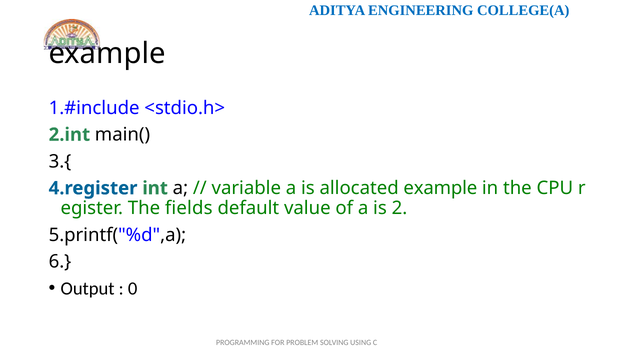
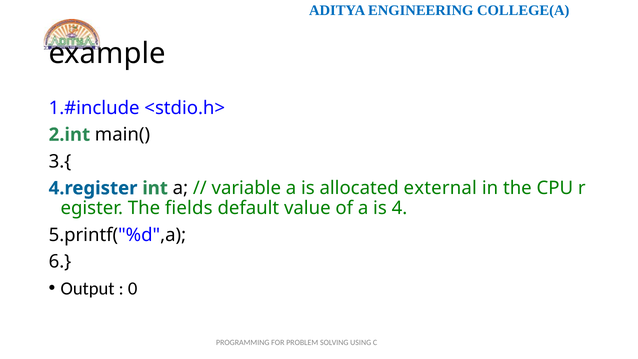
allocated example: example -> external (440, 188)
2: 2 -> 4 (399, 208)
